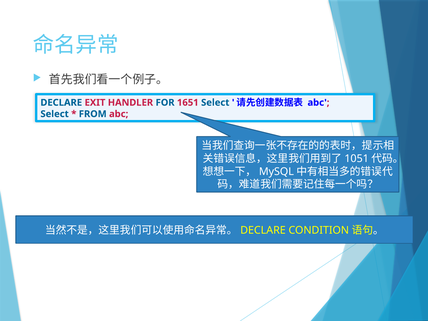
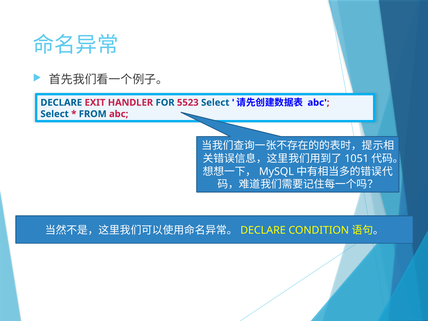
1651: 1651 -> 5523 (188, 103)
